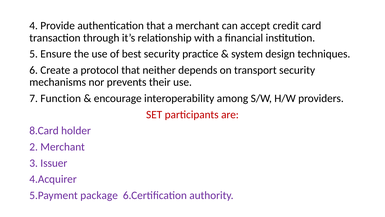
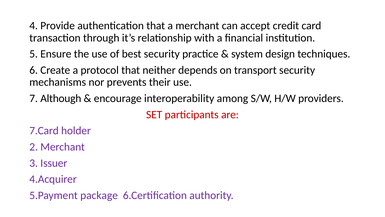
Function: Function -> Although (61, 98)
8.Card: 8.Card -> 7.Card (44, 130)
